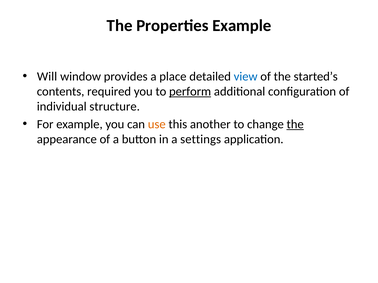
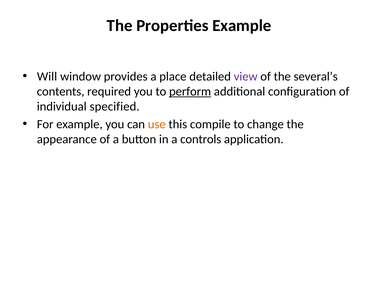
view colour: blue -> purple (246, 76)
started’s: started’s -> several’s (316, 76)
structure: structure -> specified (115, 107)
another: another -> compile (210, 124)
the underline: present -> none (295, 124)
settings: settings -> controls (201, 139)
